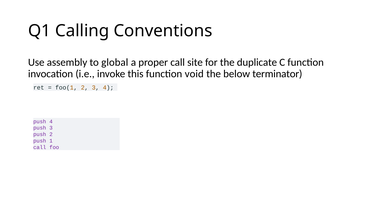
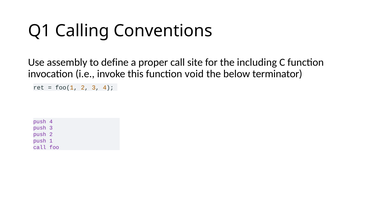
global: global -> define (115, 62)
duplicate: duplicate -> including (257, 62)
